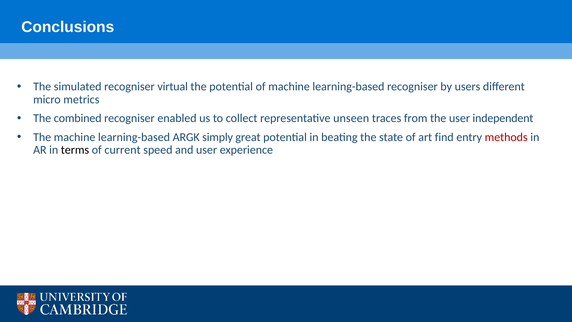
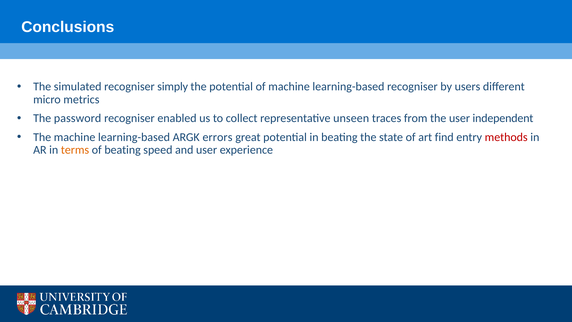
virtual: virtual -> simply (173, 87)
combined: combined -> password (78, 118)
simply: simply -> errors (217, 137)
terms colour: black -> orange (75, 150)
of current: current -> beating (123, 150)
